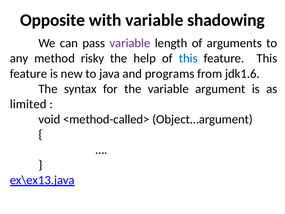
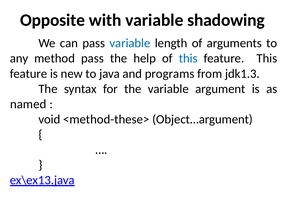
variable colour: purple -> blue (130, 43)
method risky: risky -> pass (92, 58)
jdk1.6: jdk1.6 -> jdk1.3 (242, 74)
limited: limited -> named (28, 104)
<method-called>: <method-called> -> <method-these> (106, 119)
